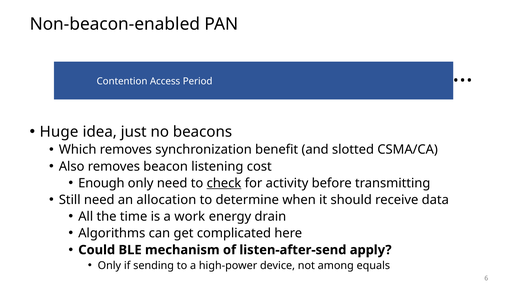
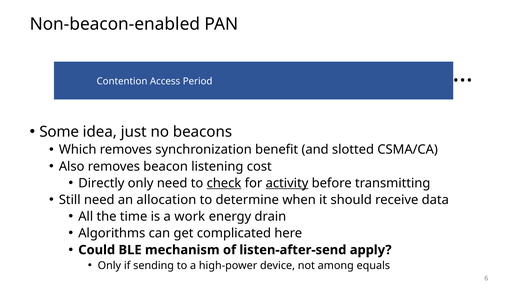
Huge: Huge -> Some (59, 132)
Enough: Enough -> Directly (101, 183)
activity underline: none -> present (287, 183)
